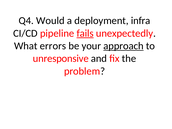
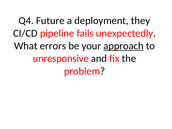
Would: Would -> Future (50, 21)
infra: infra -> they (140, 21)
fails underline: present -> none (85, 33)
